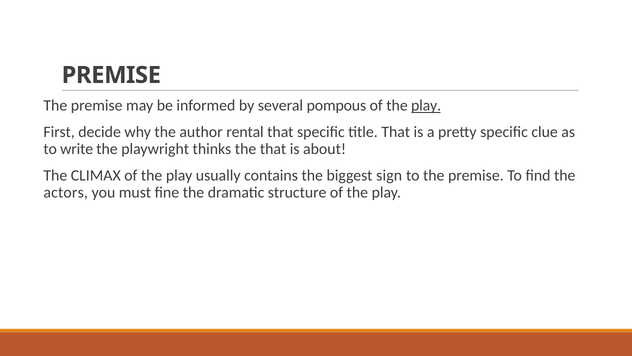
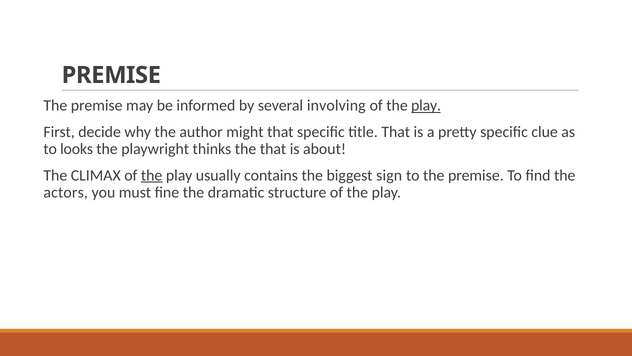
pompous: pompous -> involving (336, 105)
rental: rental -> might (245, 132)
write: write -> looks (77, 149)
the underline: none -> present (152, 175)
